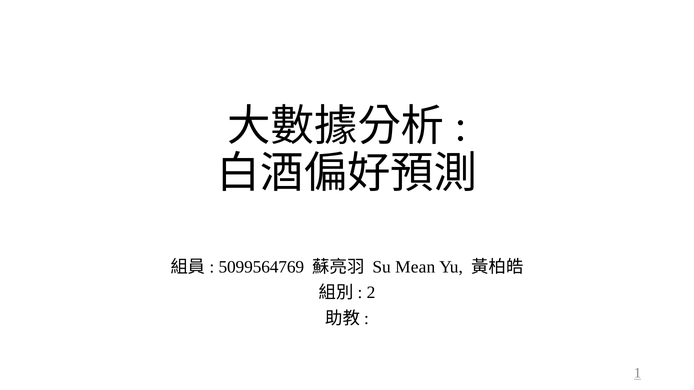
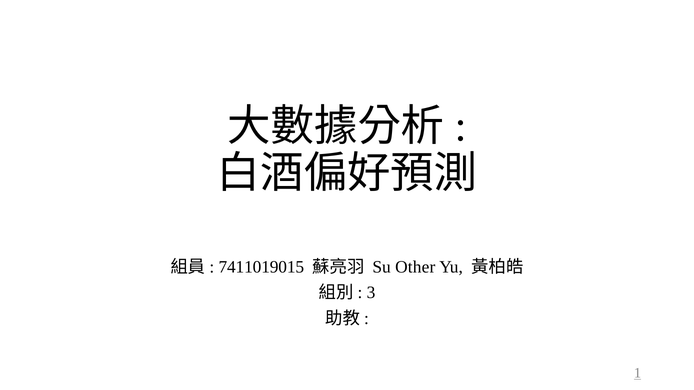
5099564769: 5099564769 -> 7411019015 (261, 267)
Mean: Mean -> Other (415, 267)
2: 2 -> 3 (371, 293)
